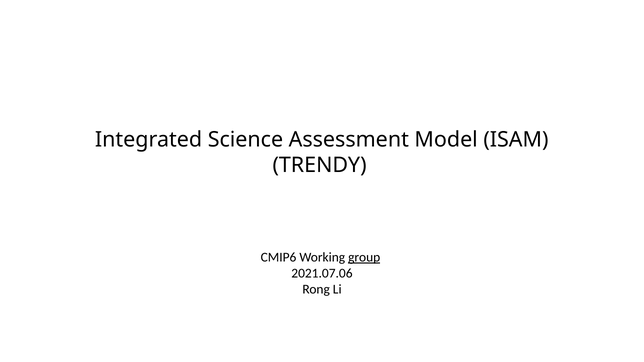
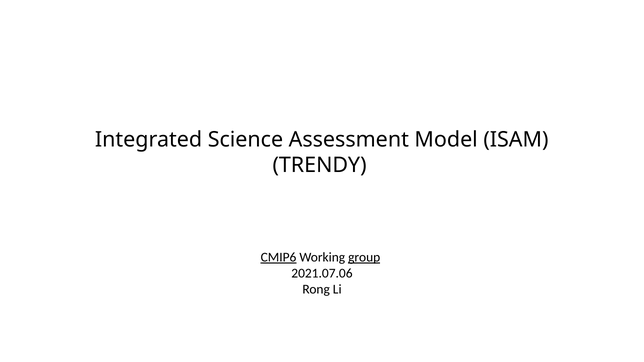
CMIP6 underline: none -> present (279, 258)
